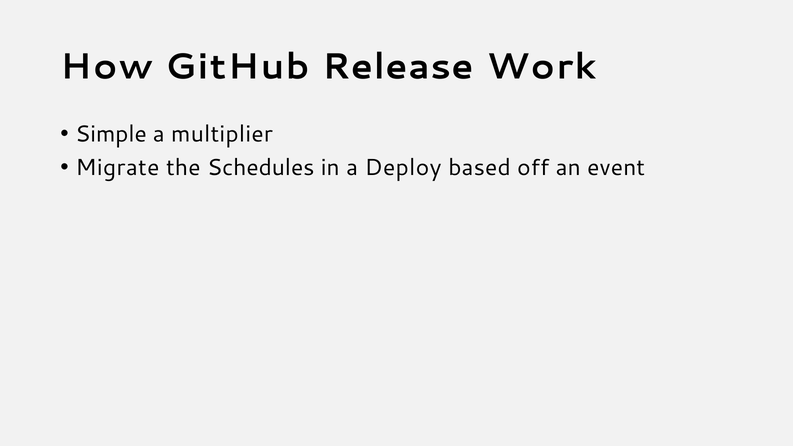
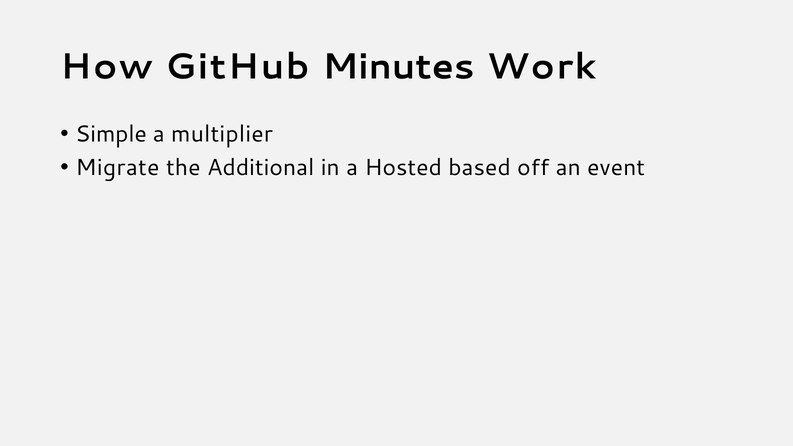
Release: Release -> Minutes (398, 67)
Schedules: Schedules -> Additional (261, 167)
Deploy: Deploy -> Hosted (403, 167)
